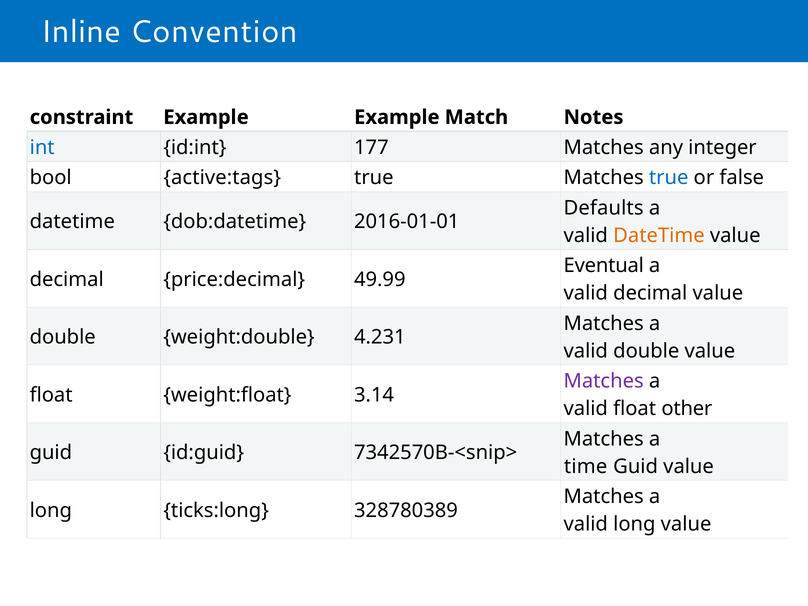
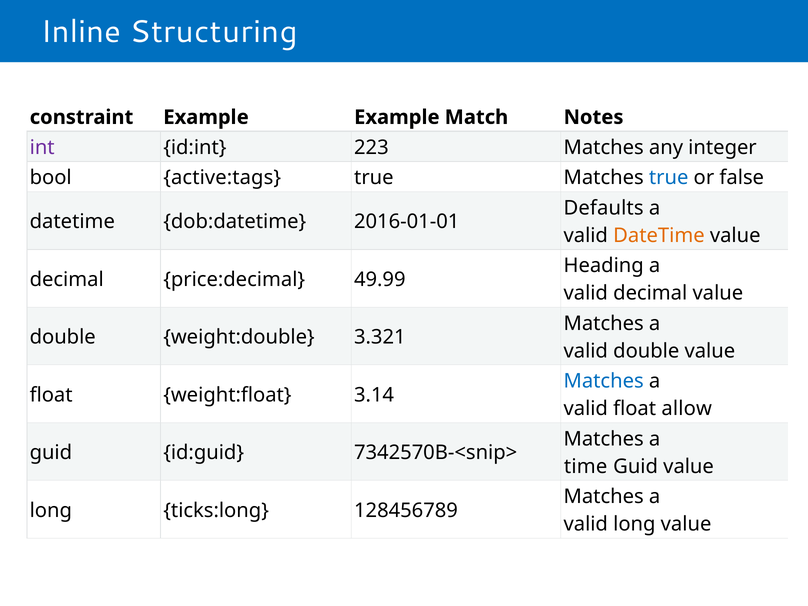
Convention: Convention -> Structuring (214, 32)
int colour: blue -> purple (42, 147)
177: 177 -> 223 (371, 147)
Eventual: Eventual -> Heading (604, 266)
4.231: 4.231 -> 3.321 (380, 337)
Matches colour: purple -> blue (604, 381)
other: other -> allow (687, 409)
328780389: 328780389 -> 128456789 (406, 510)
